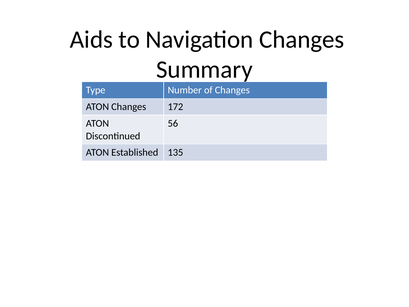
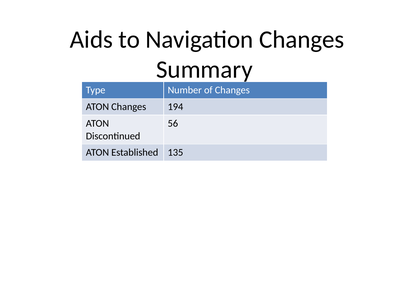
172: 172 -> 194 (175, 107)
